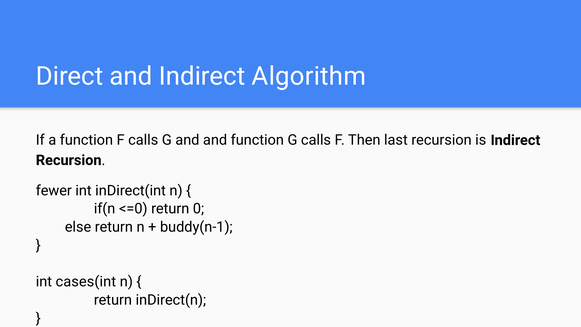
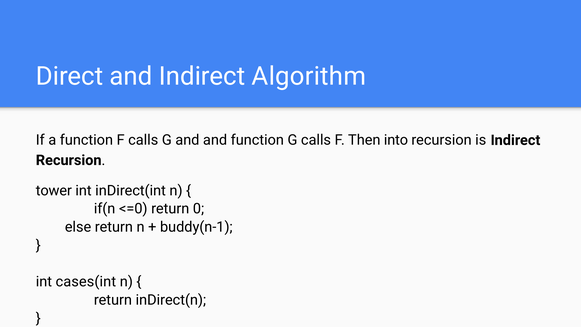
last: last -> into (396, 140)
fewer: fewer -> tower (54, 190)
